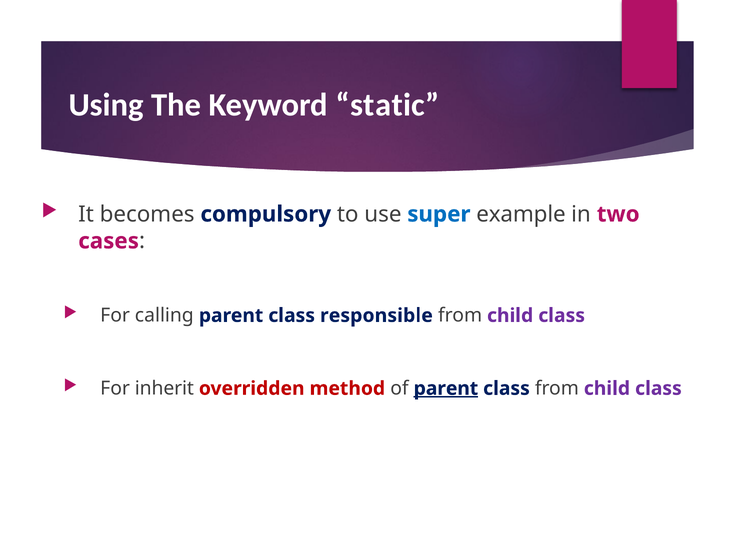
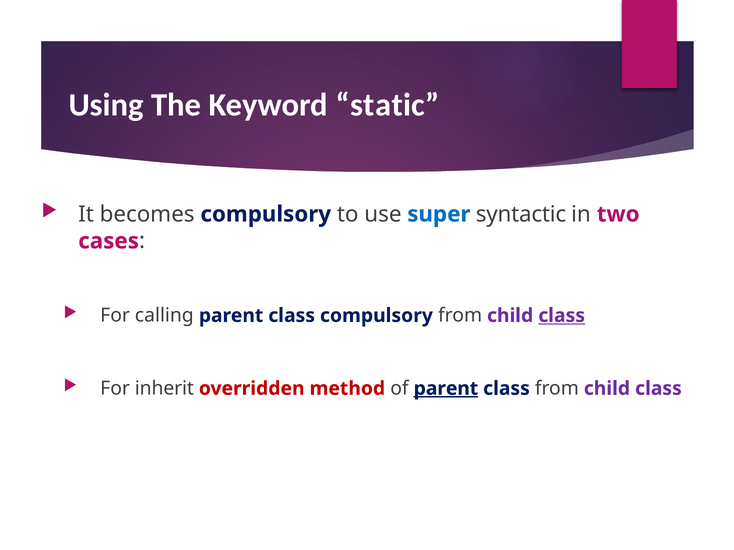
example: example -> syntactic (521, 214)
class responsible: responsible -> compulsory (376, 316)
class underline: none -> present (562, 316)
